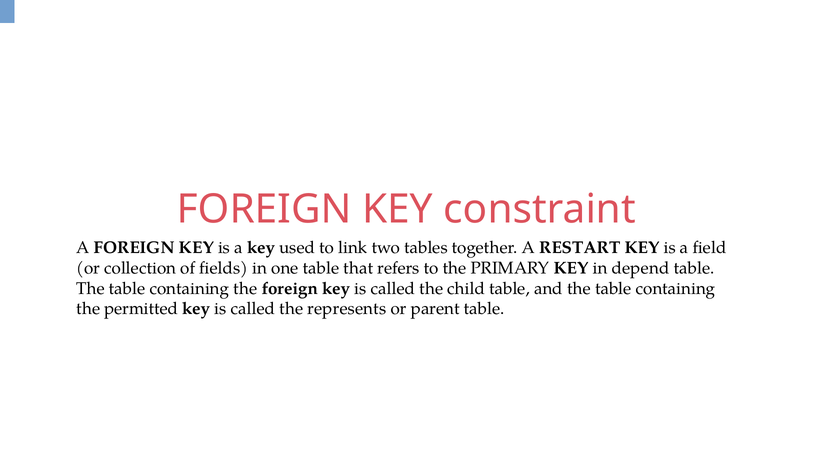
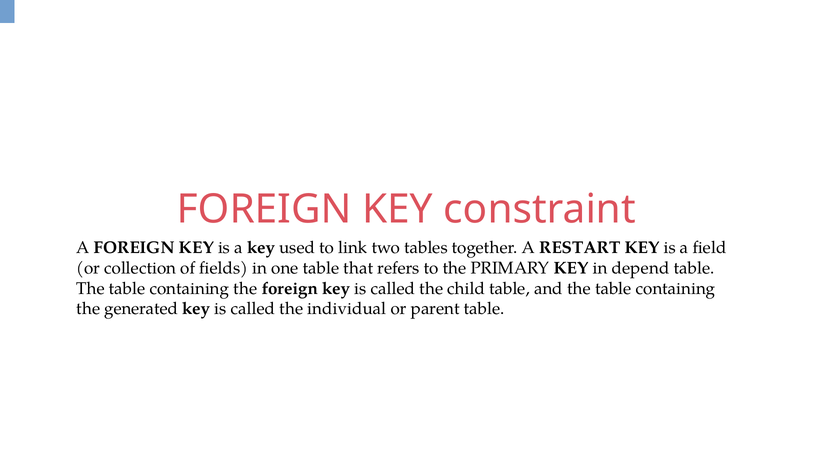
permitted: permitted -> generated (141, 308)
represents: represents -> individual (347, 308)
